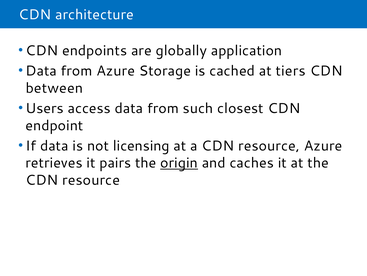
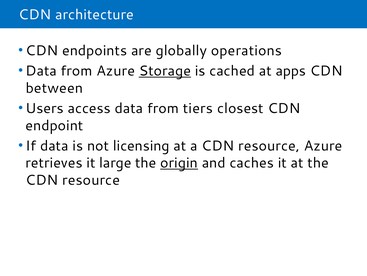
application: application -> operations (246, 51)
Storage underline: none -> present (165, 71)
tiers: tiers -> apps (291, 71)
such: such -> tiers (198, 108)
pairs: pairs -> large (115, 163)
